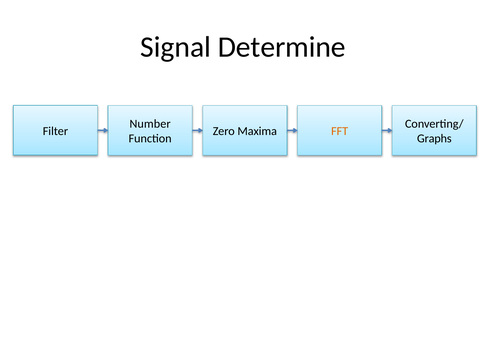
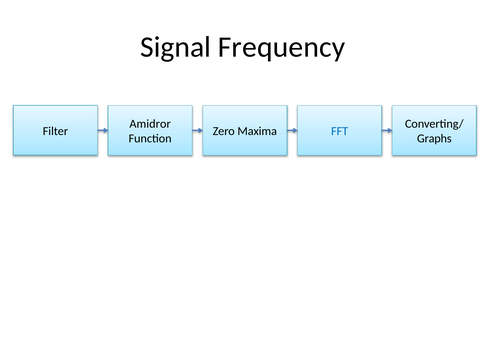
Determine: Determine -> Frequency (282, 47)
Number: Number -> Amidror (150, 124)
FFT colour: orange -> blue (340, 131)
